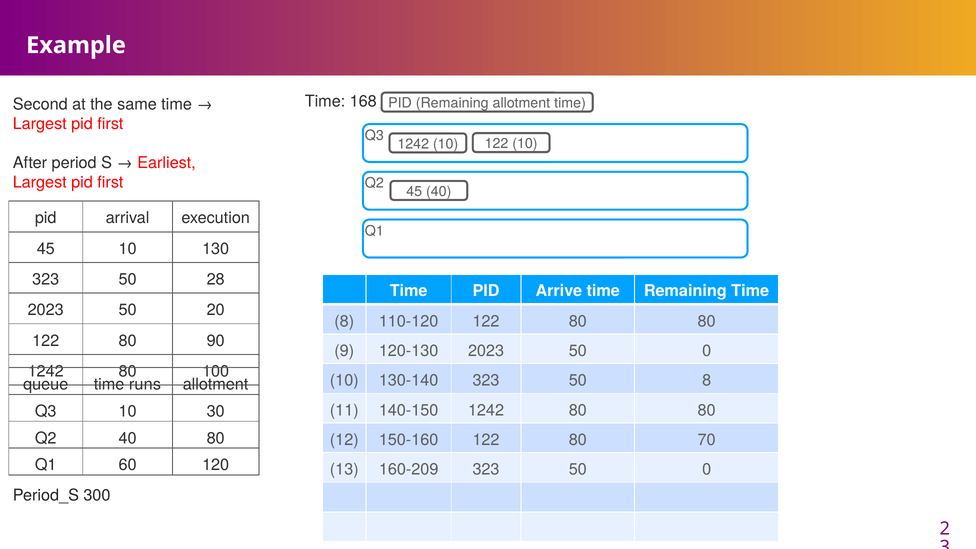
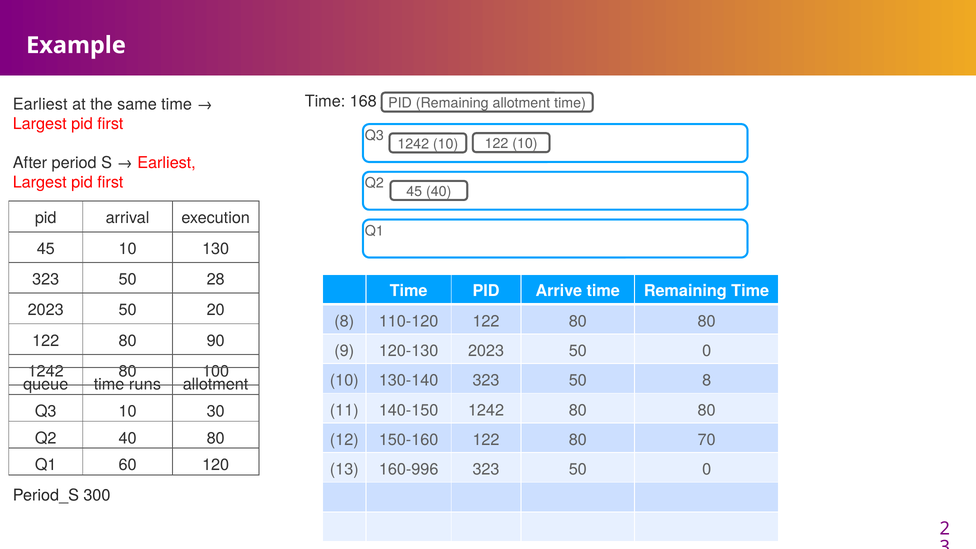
Second: Second -> Earliest (40, 104)
160-209: 160-209 -> 160-996 (409, 470)
